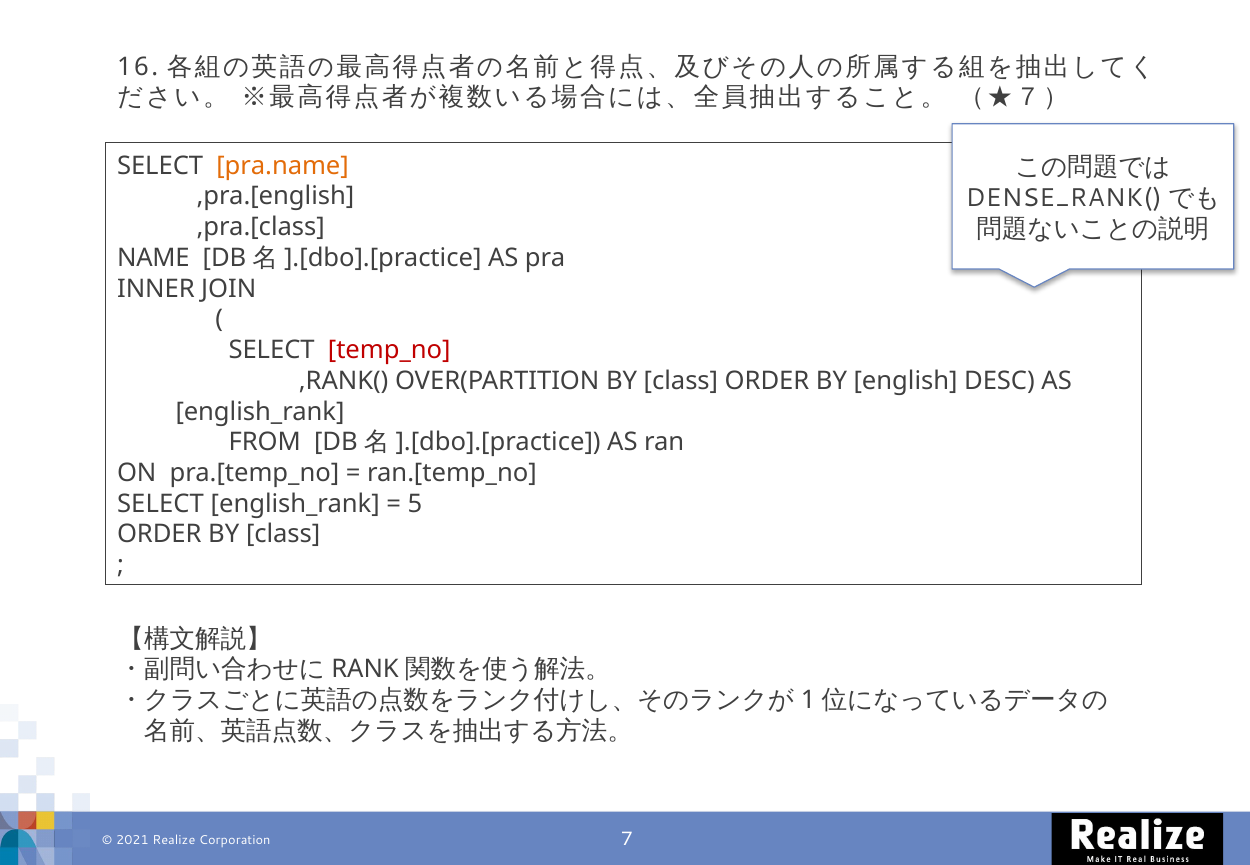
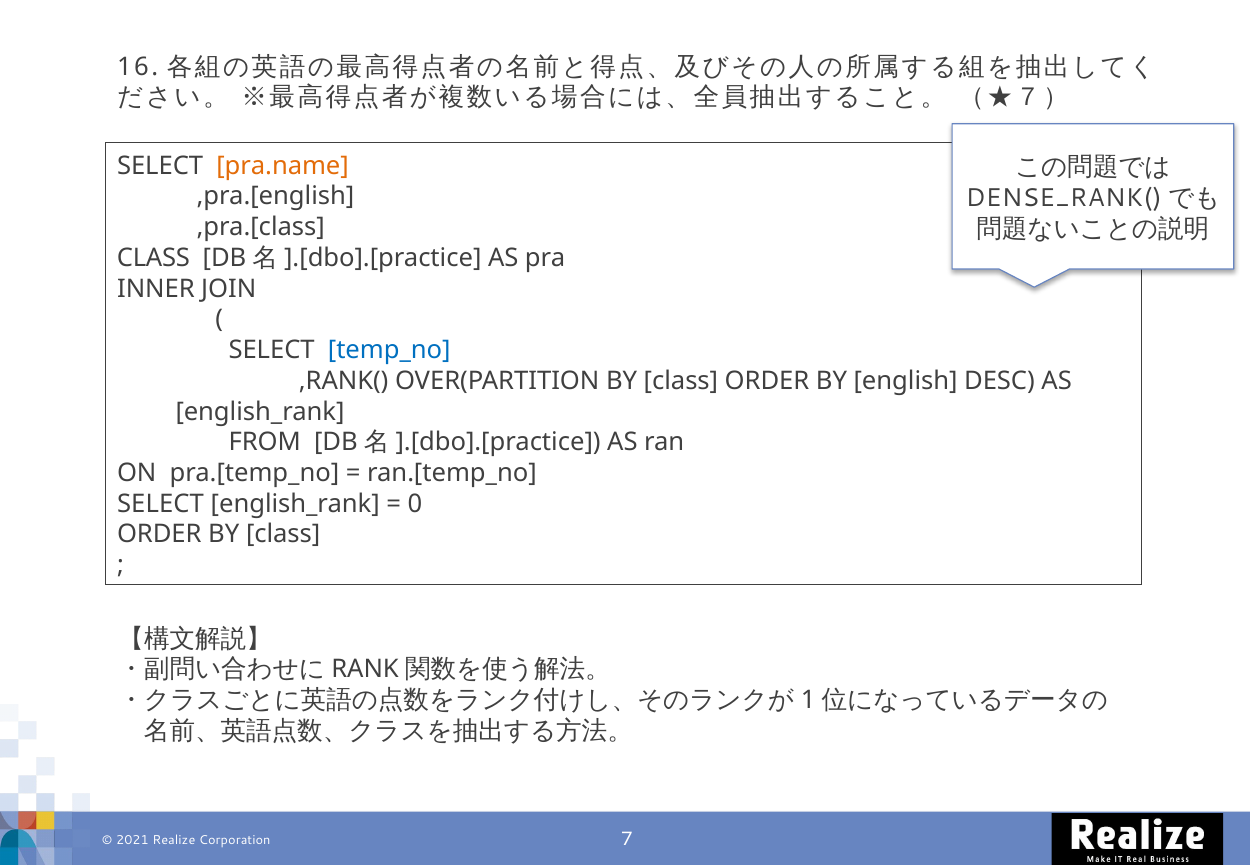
NAME: NAME -> CLASS (153, 258)
temp_no colour: red -> blue (389, 350)
5: 5 -> 0 (415, 504)
